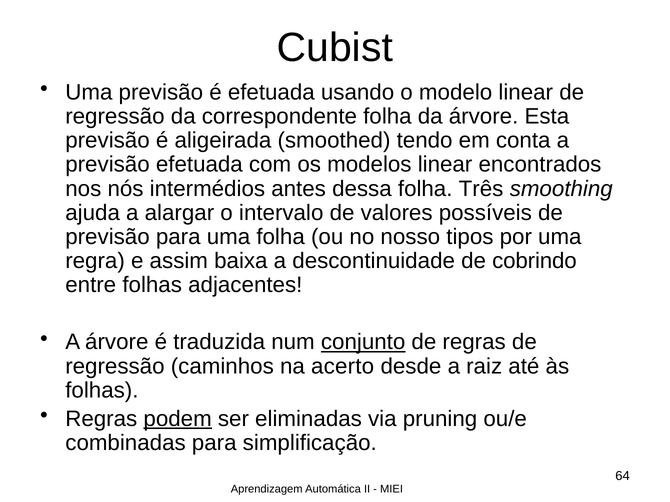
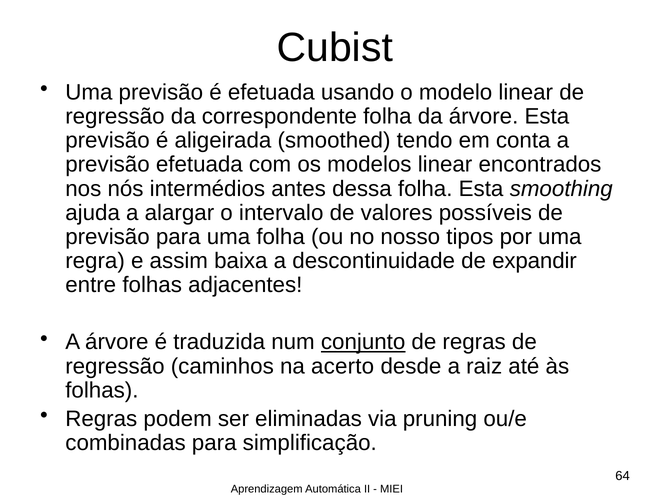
folha Três: Três -> Esta (481, 189)
cobrindo: cobrindo -> expandir (534, 261)
podem underline: present -> none (178, 419)
